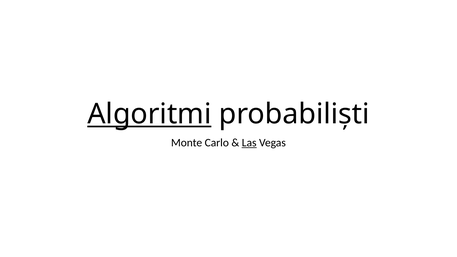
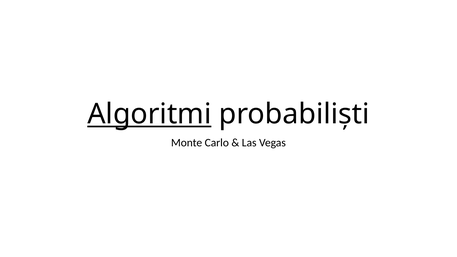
Las underline: present -> none (249, 143)
